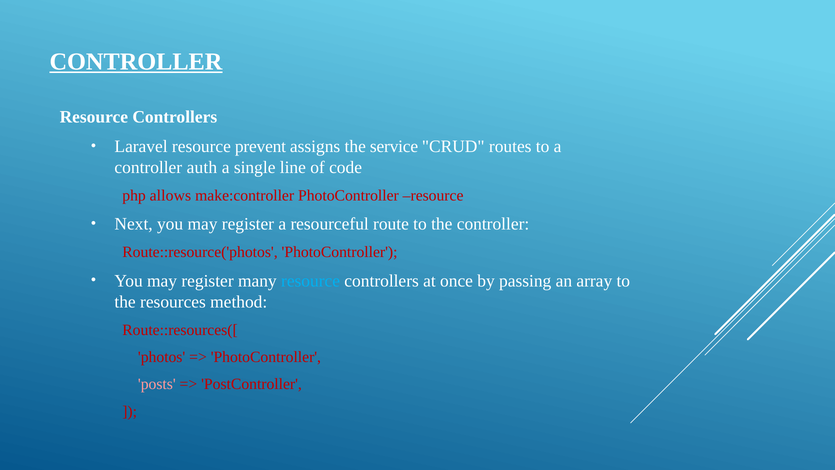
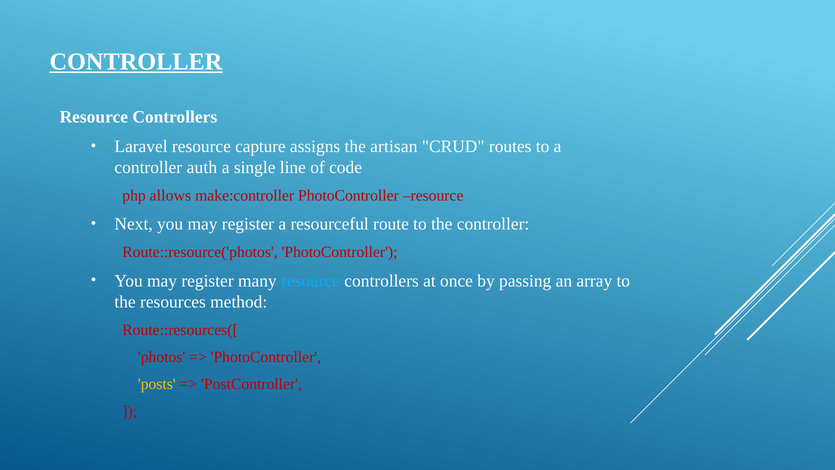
prevent: prevent -> capture (260, 146)
service: service -> artisan (394, 146)
posts colour: pink -> yellow (157, 384)
